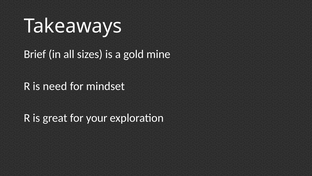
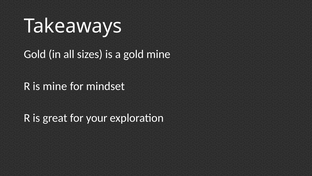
Brief: Brief -> Gold (35, 54)
is need: need -> mine (55, 86)
